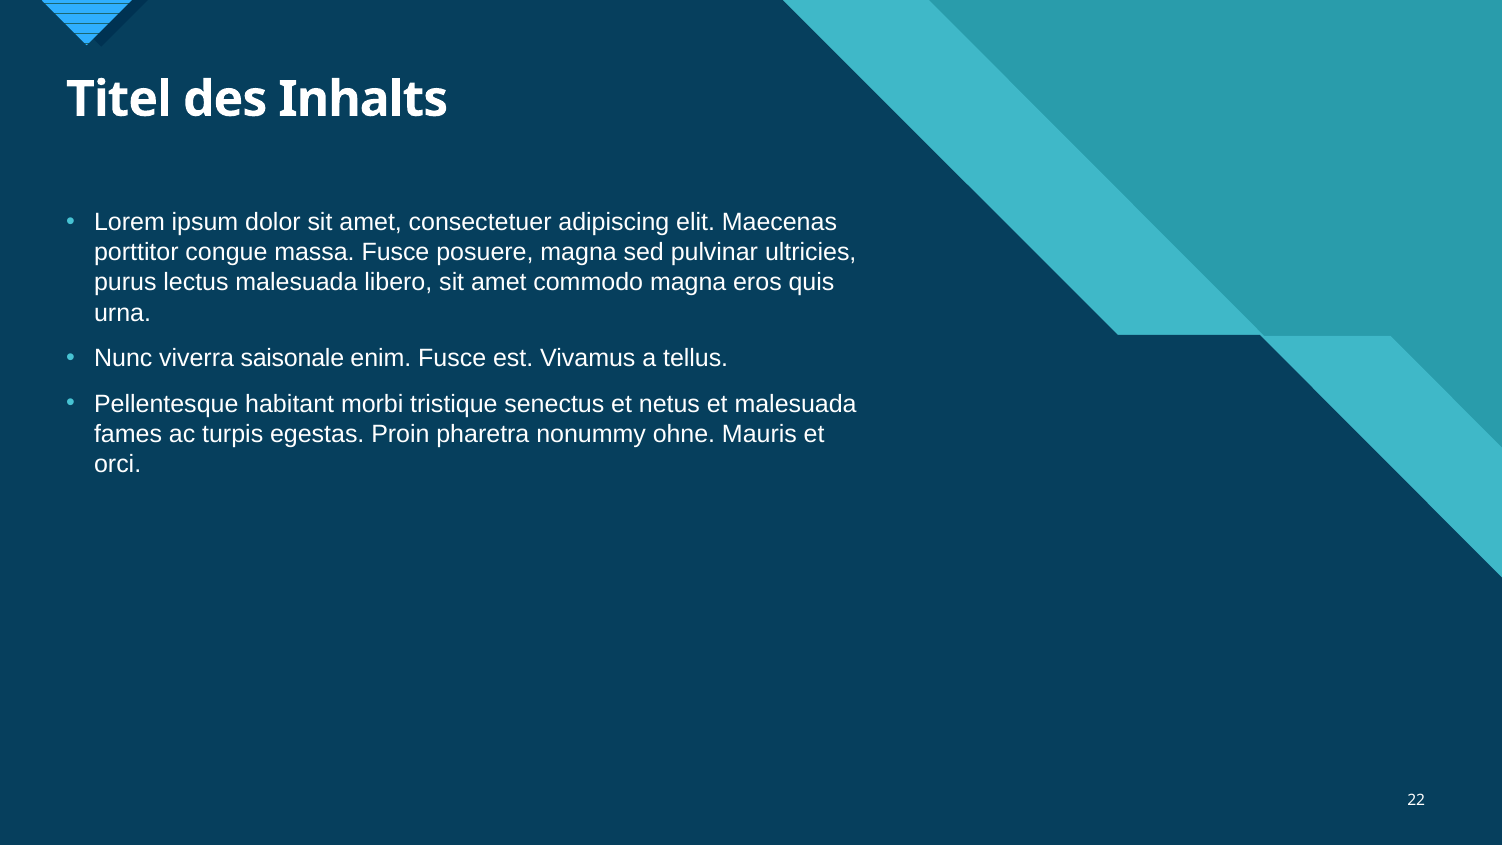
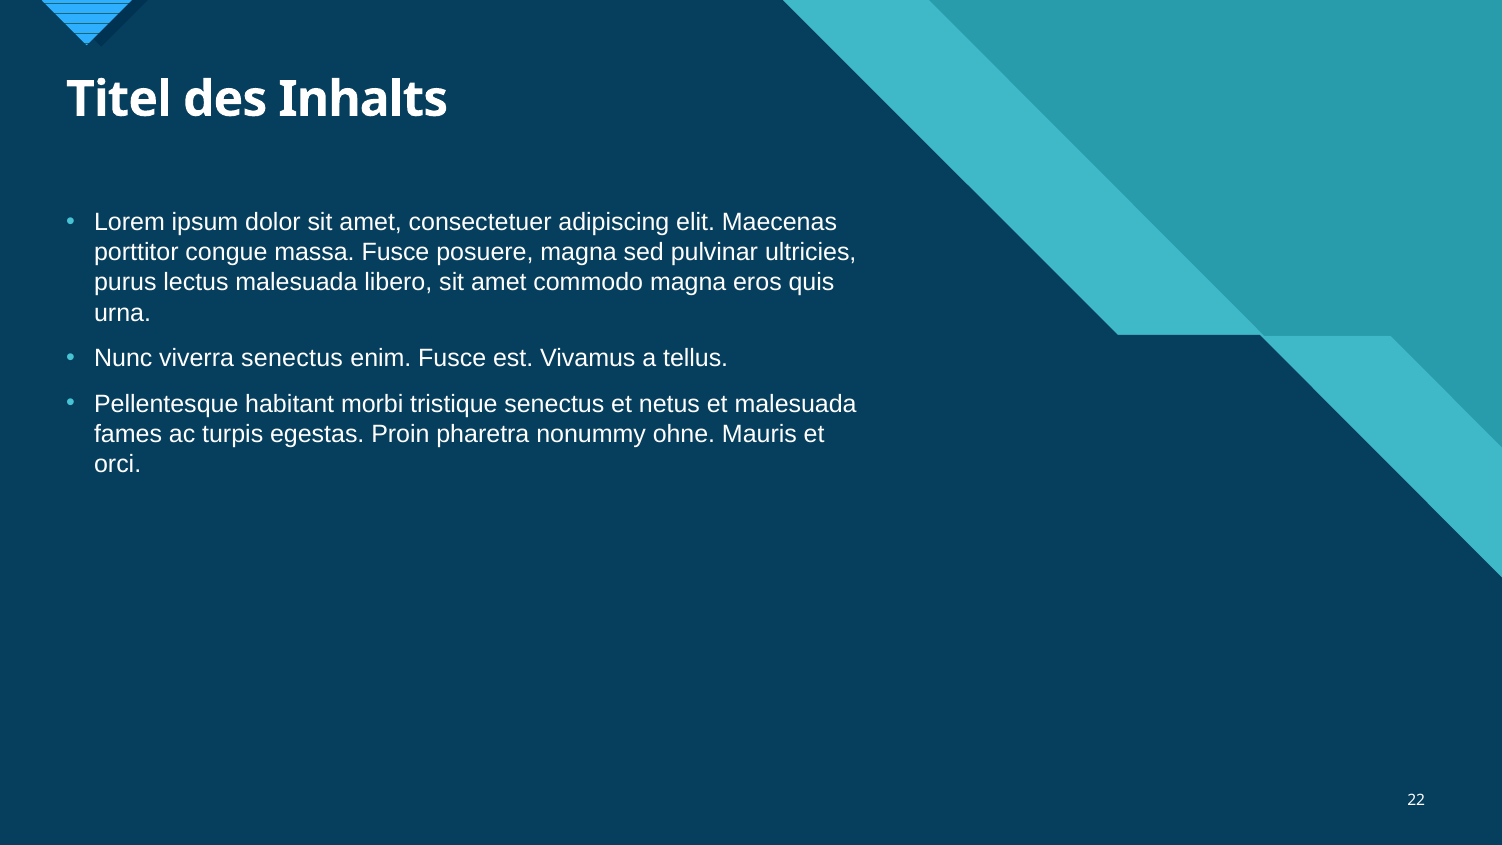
viverra saisonale: saisonale -> senectus (292, 358)
